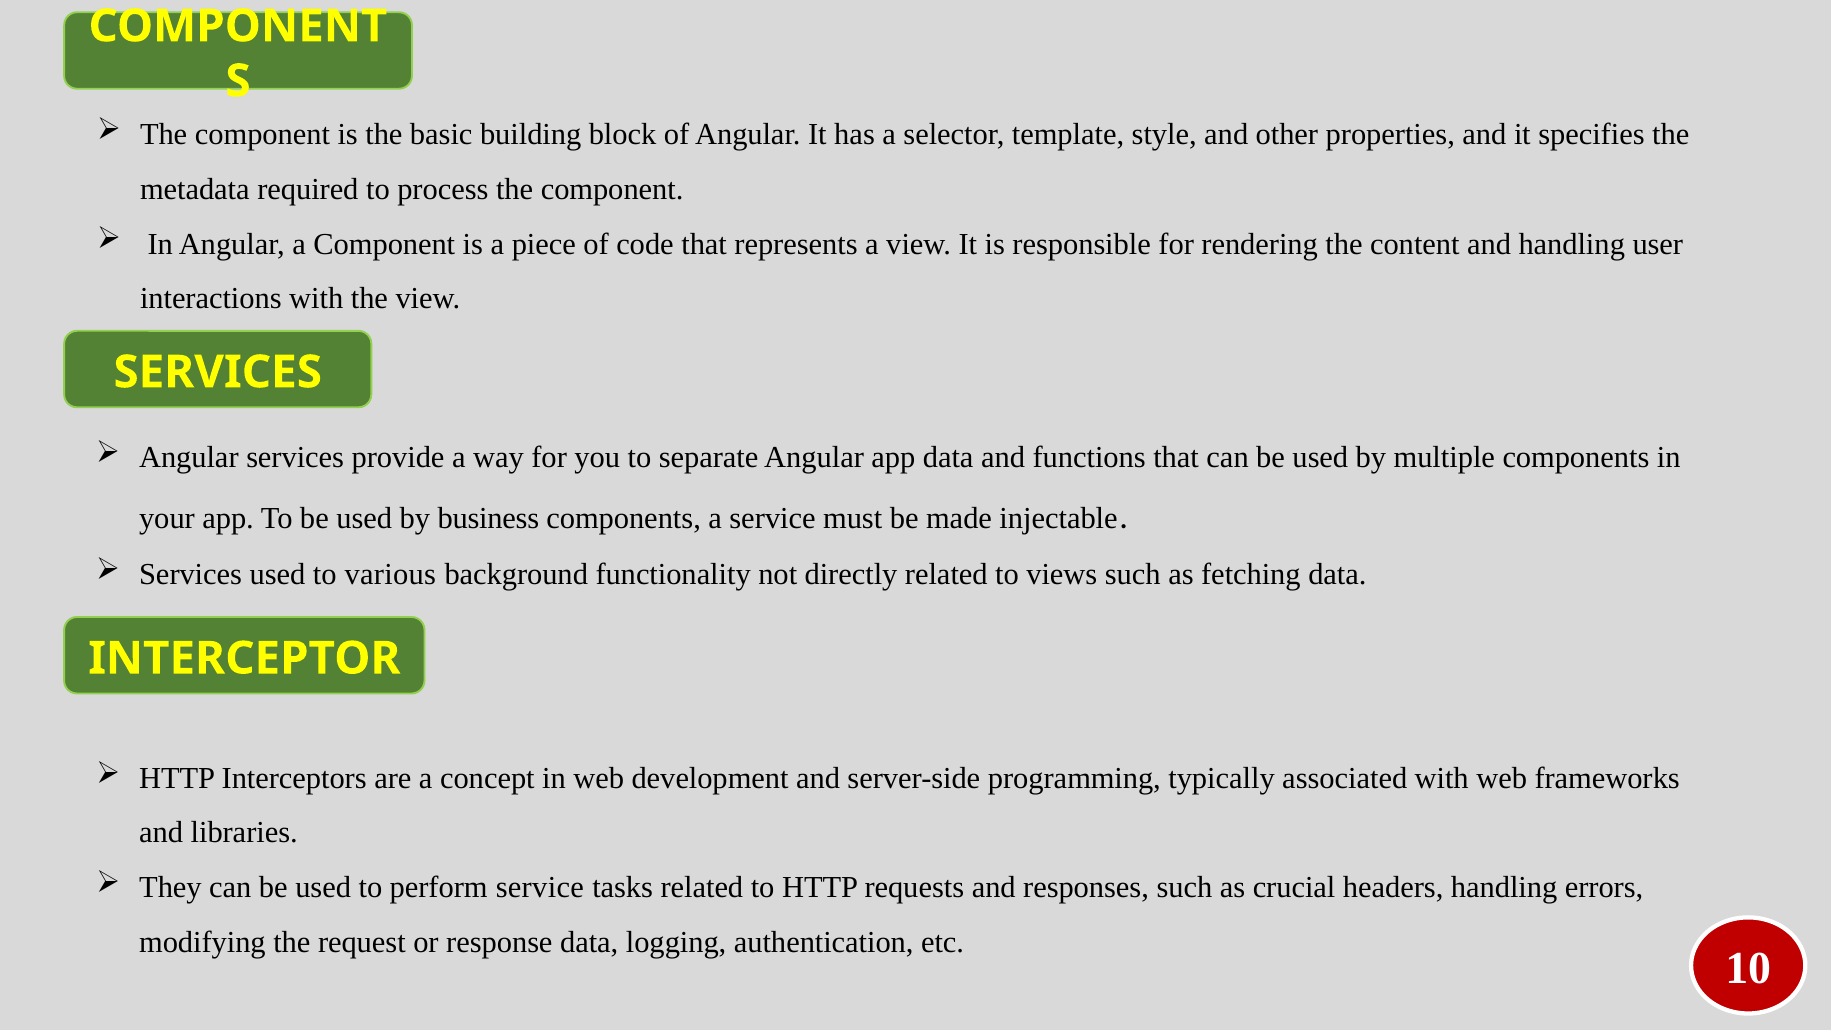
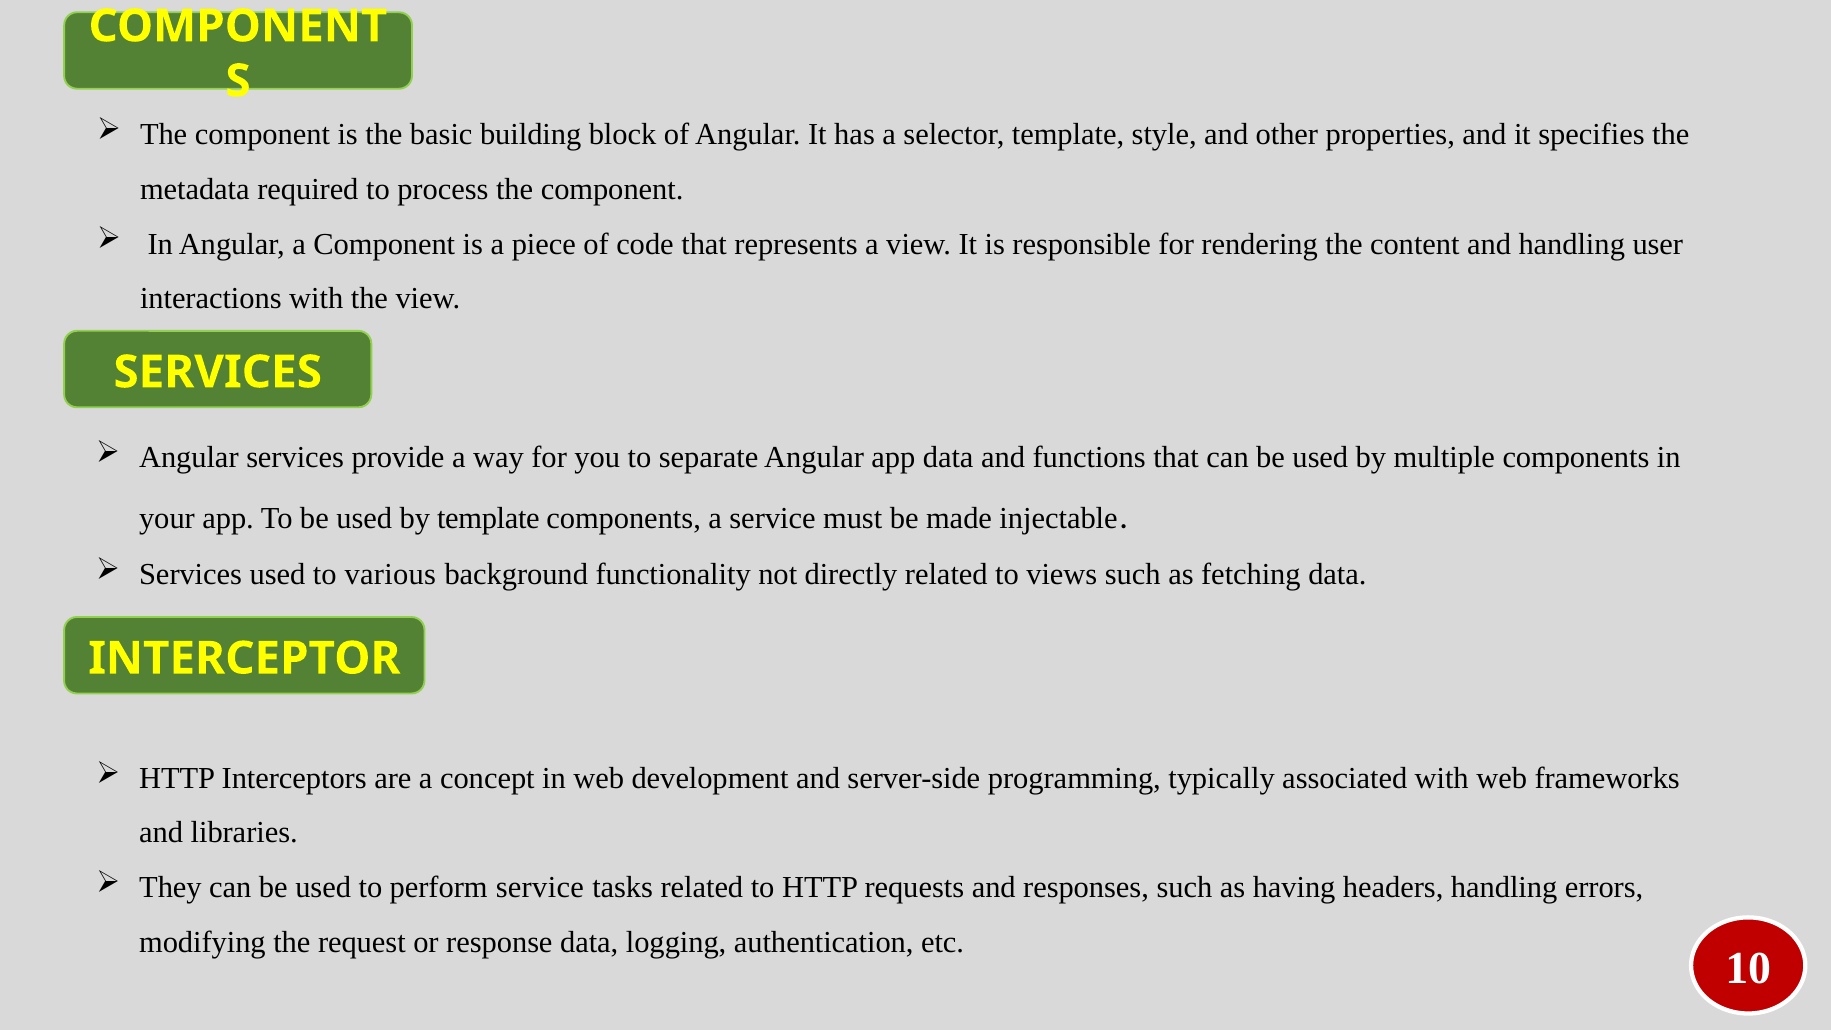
by business: business -> template (488, 519)
crucial: crucial -> having (1294, 888)
